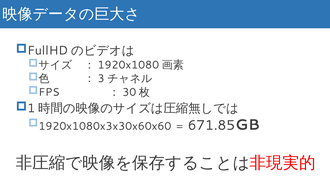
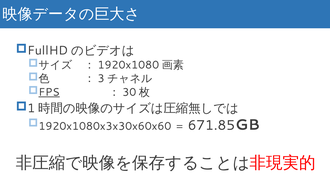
FPS underline: none -> present (49, 92)
